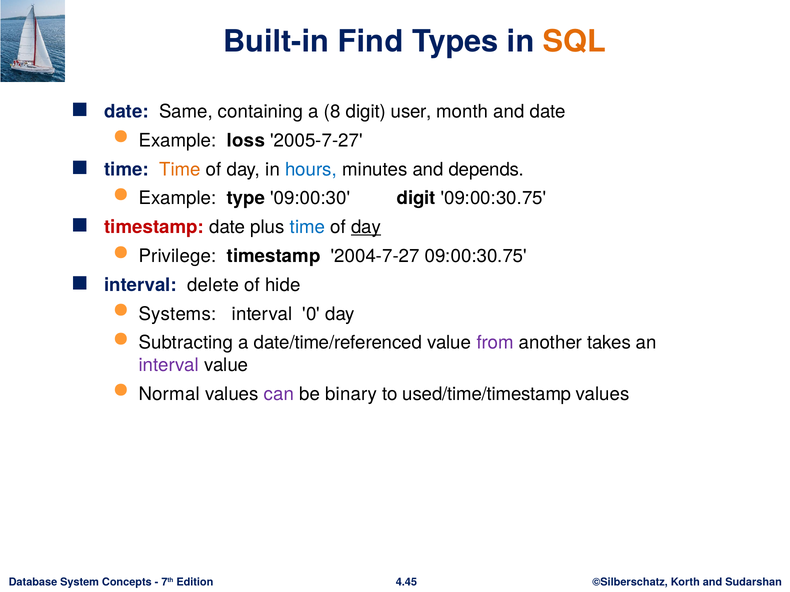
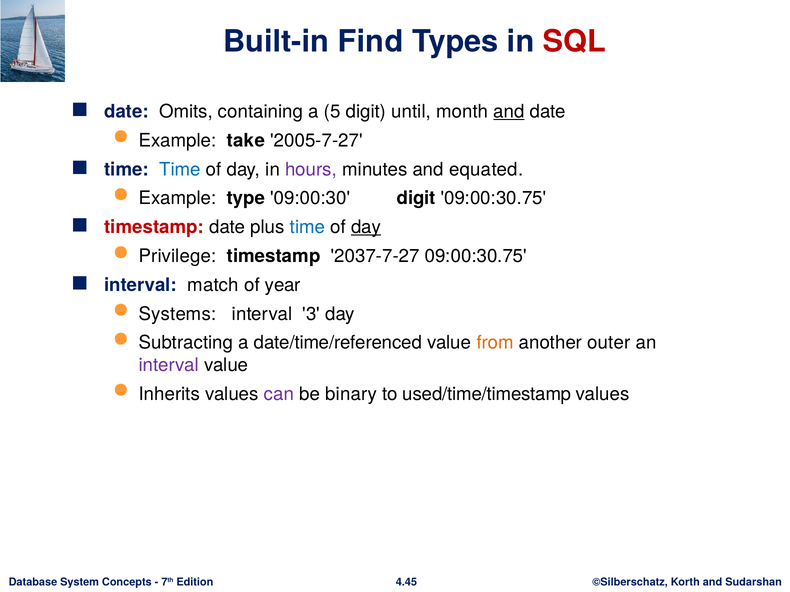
SQL colour: orange -> red (574, 42)
Same: Same -> Omits (186, 112)
8: 8 -> 5 (332, 112)
user: user -> until (411, 112)
and underline: none -> present (509, 112)
loss: loss -> take (246, 141)
Time colour: orange -> blue (180, 170)
hours colour: blue -> purple (311, 170)
depends: depends -> equated (486, 170)
2004-7-27: 2004-7-27 -> 2037-7-27 (375, 256)
delete: delete -> match (213, 285)
hide: hide -> year (283, 285)
0: 0 -> 3 (311, 314)
from colour: purple -> orange (495, 343)
takes: takes -> outer (609, 343)
Normal: Normal -> Inherits (169, 394)
